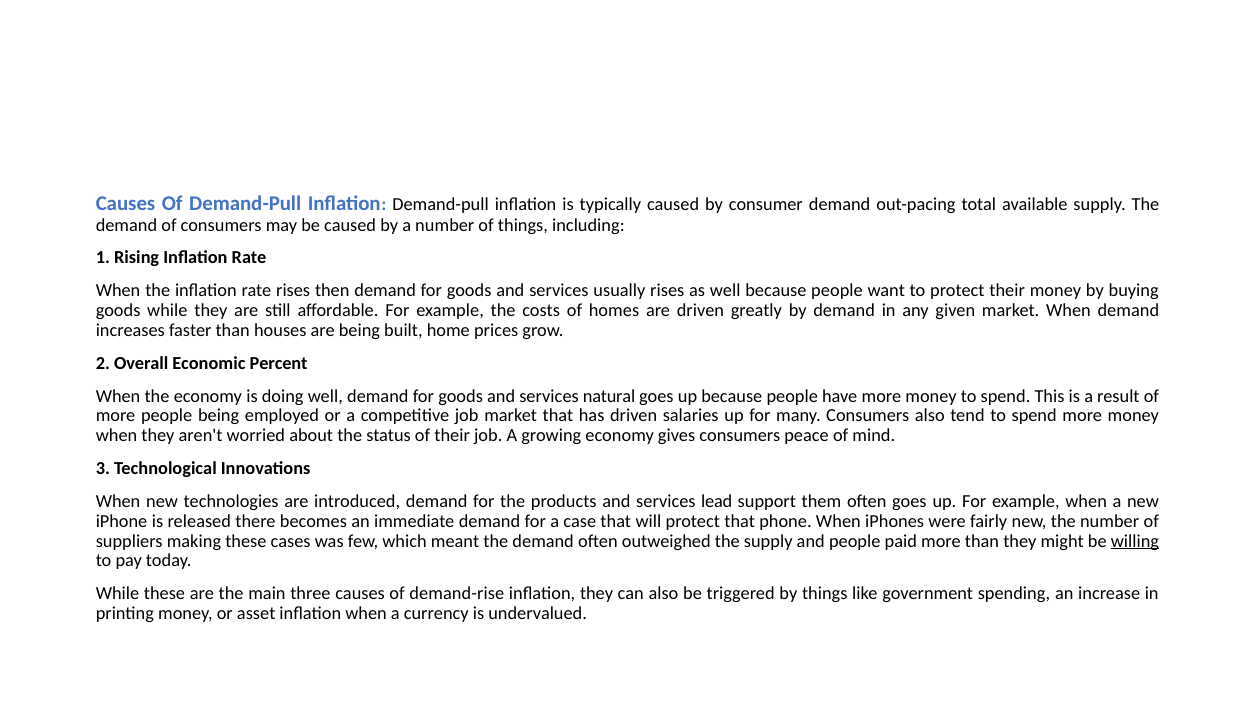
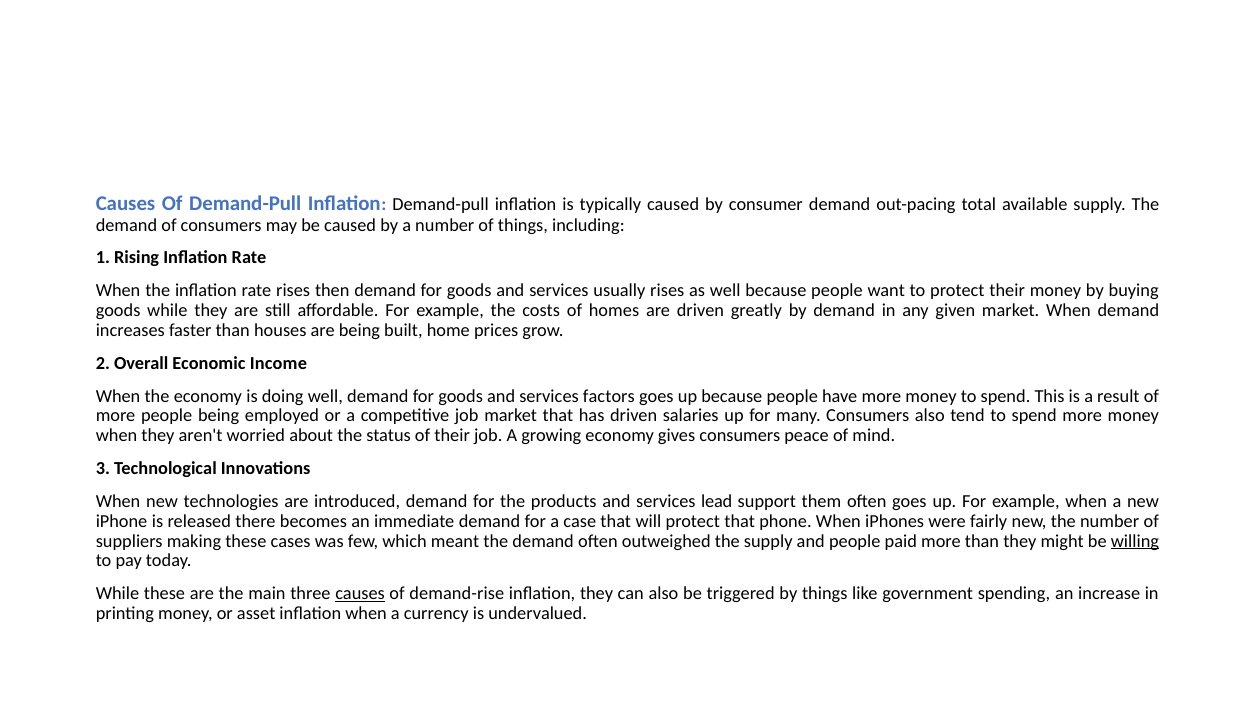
Percent: Percent -> Income (278, 363)
natural: natural -> factors (609, 396)
causes underline: none -> present (360, 594)
